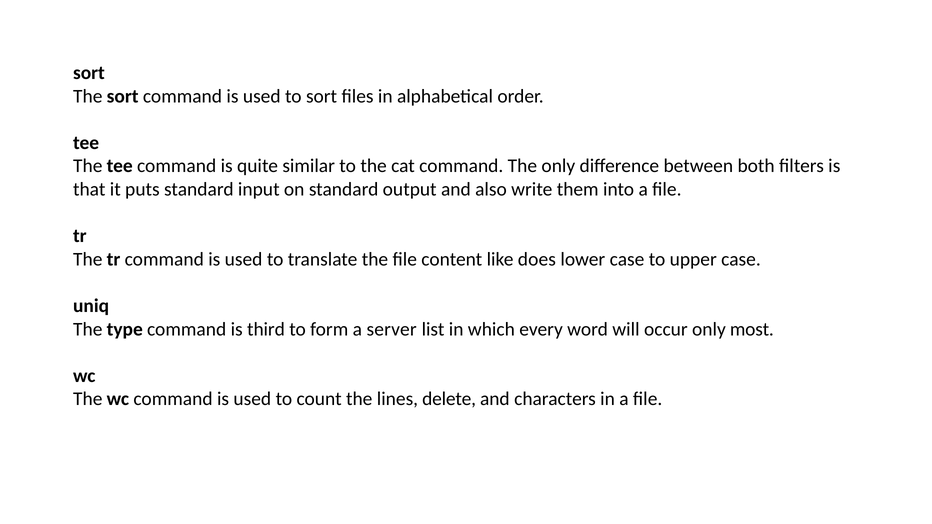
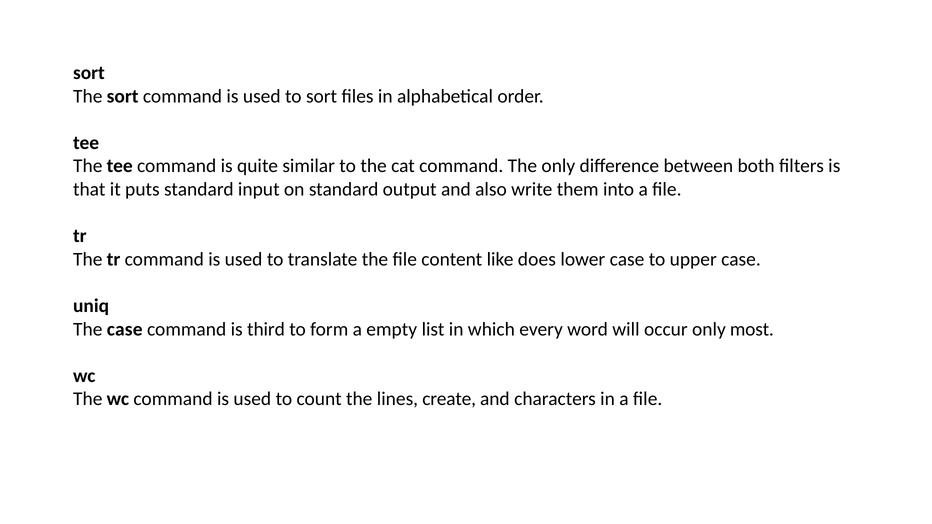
The type: type -> case (125, 329)
server: server -> empty (392, 329)
delete: delete -> create (449, 399)
